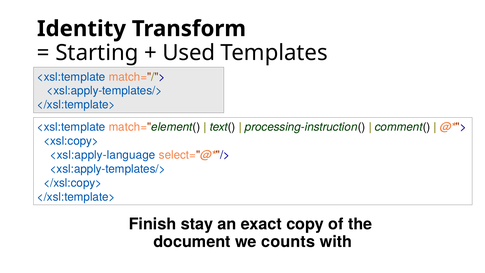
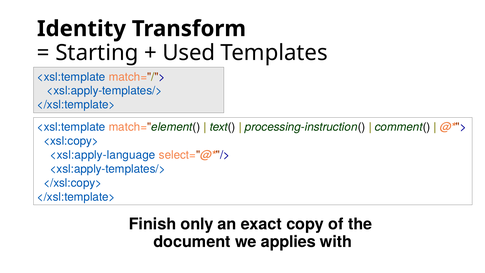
stay: stay -> only (197, 224)
counts: counts -> applies (288, 242)
